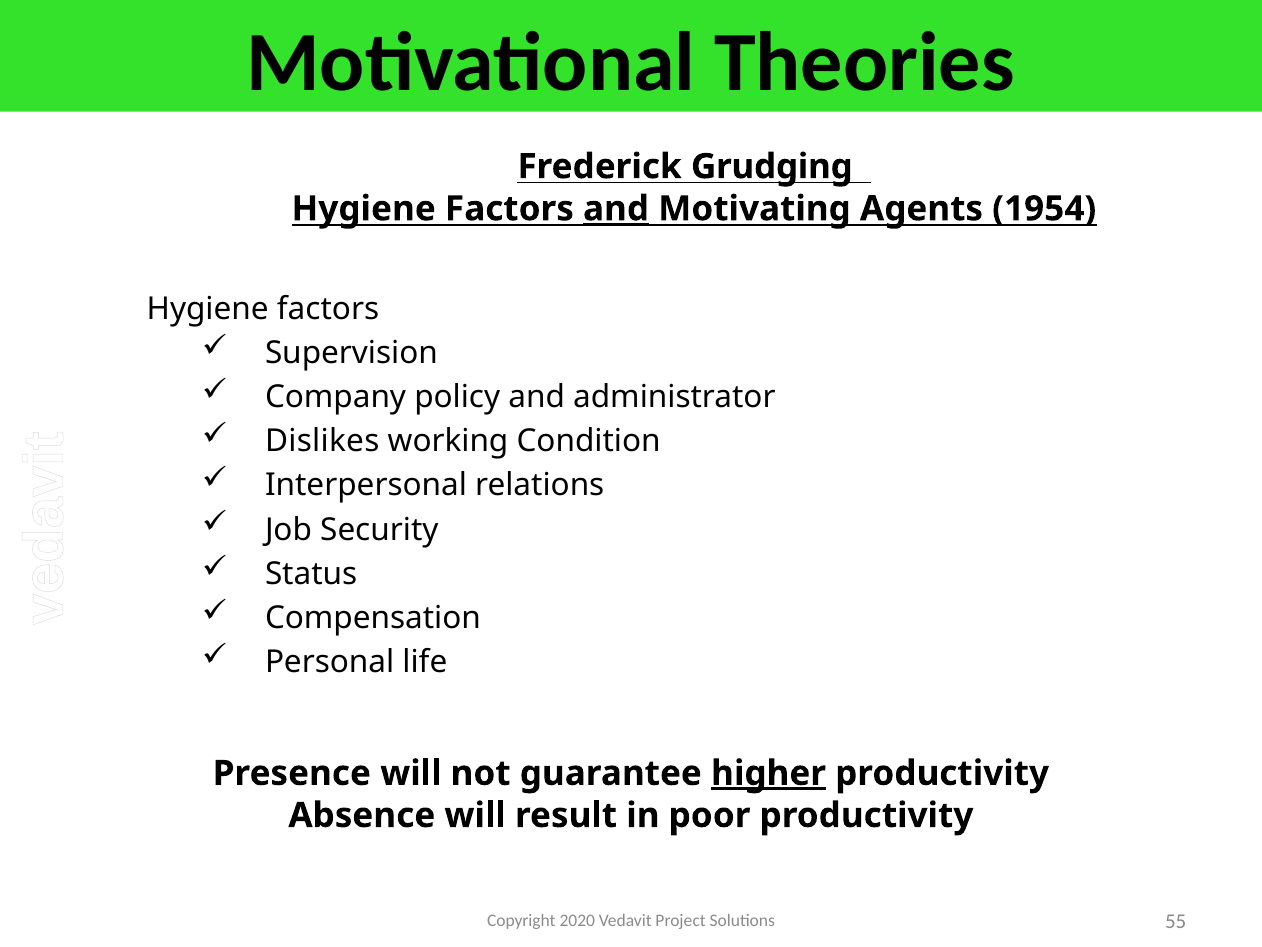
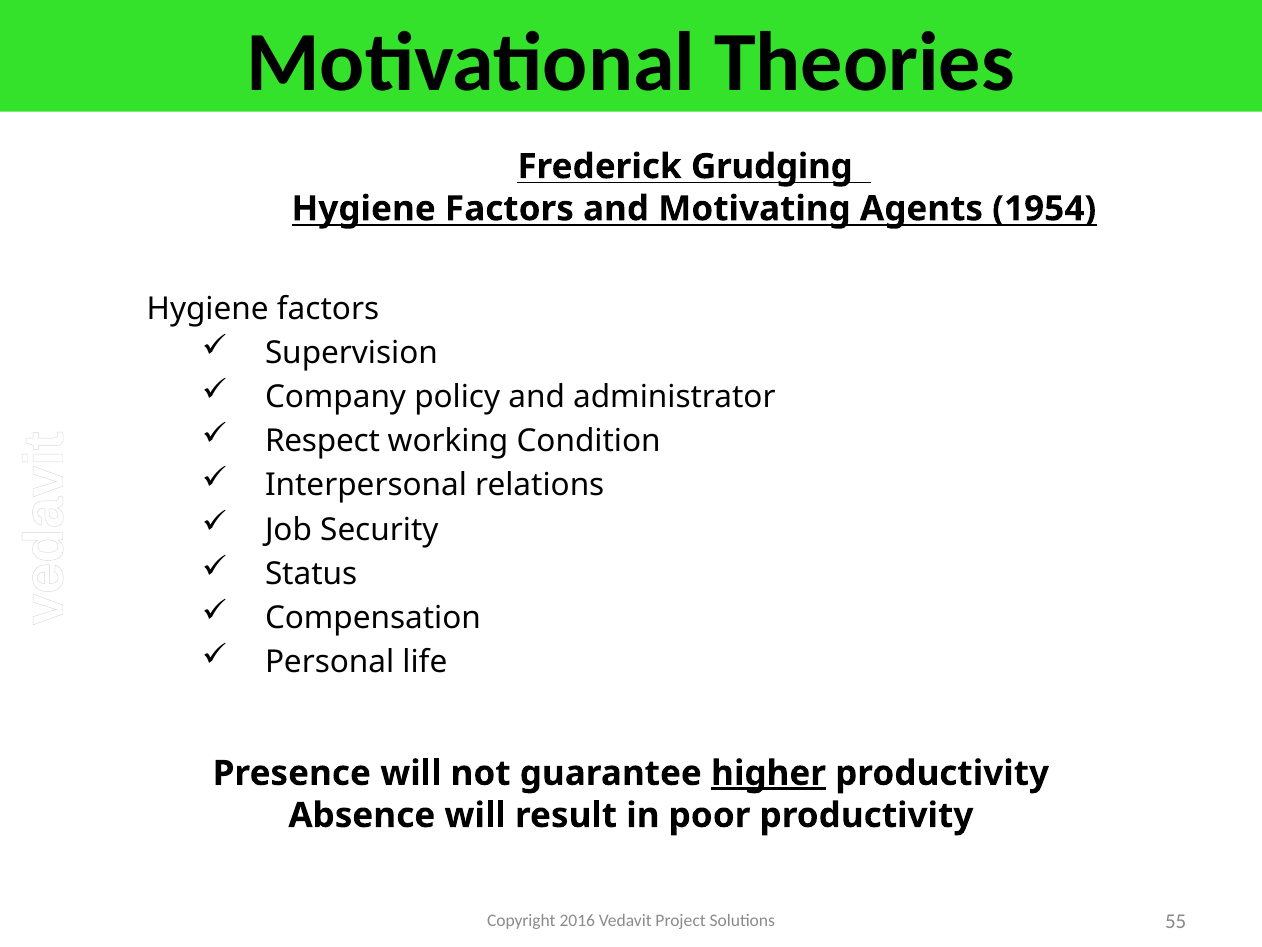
and underline: present -> none (616, 209)
Dislikes: Dislikes -> Respect (322, 441)
2020: 2020 -> 2016 (577, 921)
